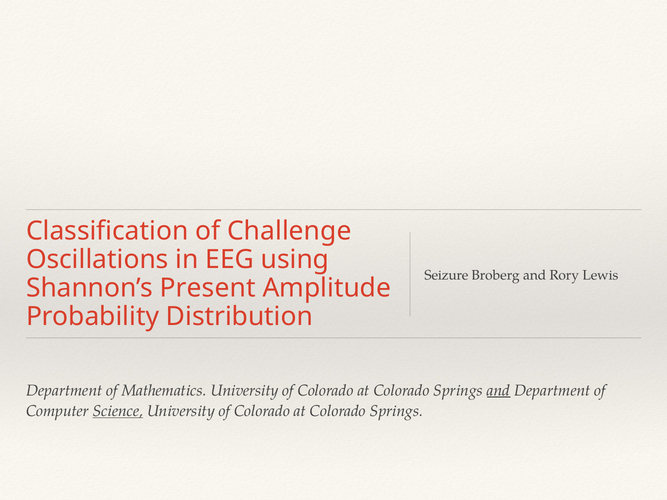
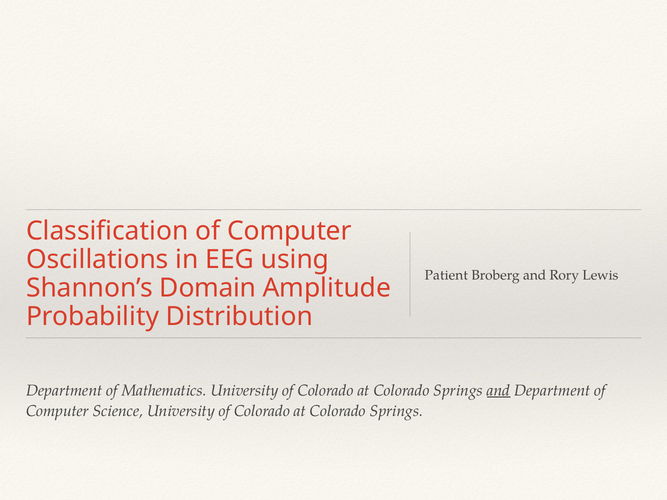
Classification of Challenge: Challenge -> Computer (289, 231)
Seizure: Seizure -> Patient (446, 275)
Present: Present -> Domain (208, 288)
Science underline: present -> none (118, 411)
